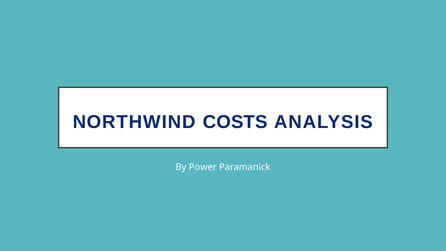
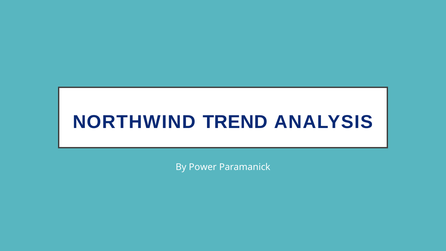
COSTS: COSTS -> TREND (235, 122)
